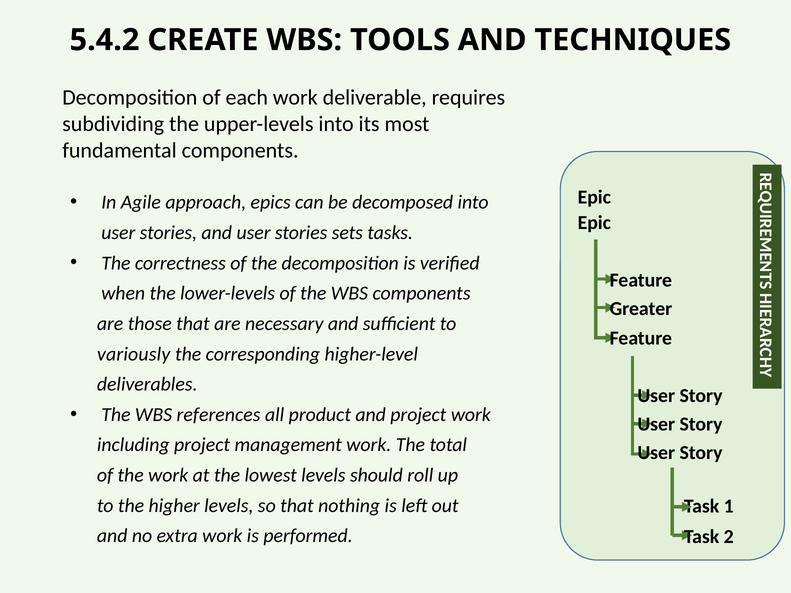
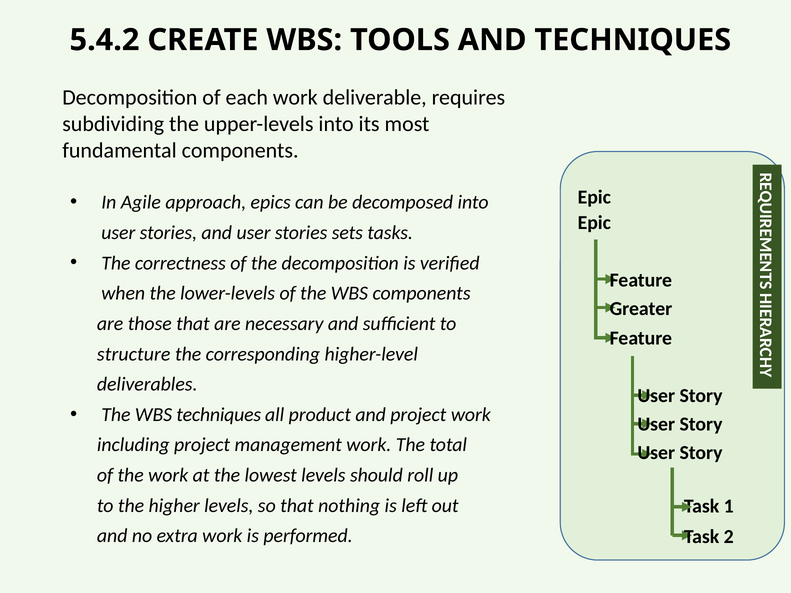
variously: variously -> structure (134, 354)
WBS references: references -> techniques (219, 415)
